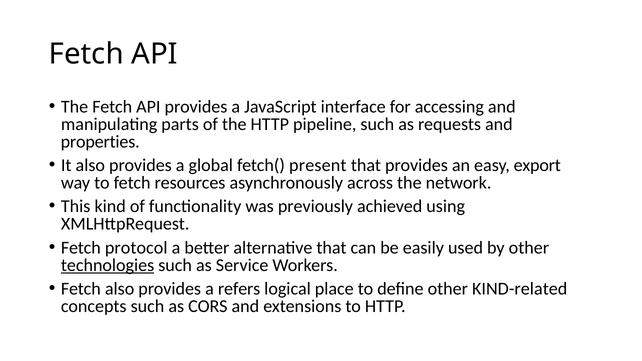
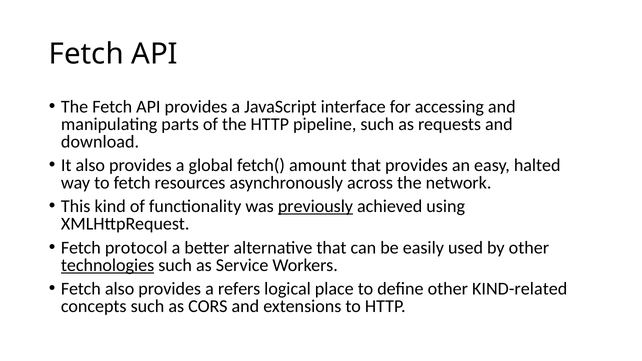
properties: properties -> download (100, 142)
present: present -> amount (318, 165)
export: export -> halted (537, 165)
previously underline: none -> present (315, 207)
